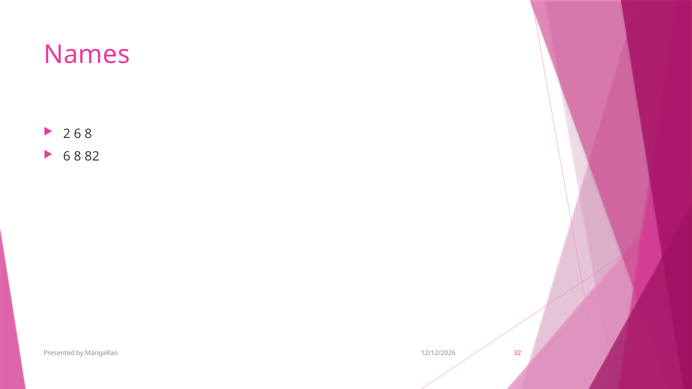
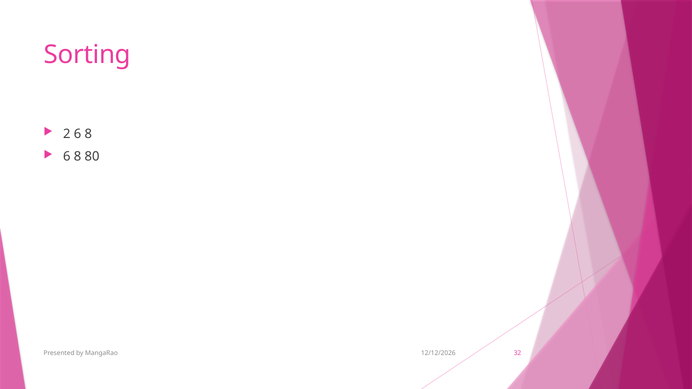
Names: Names -> Sorting (87, 55)
82: 82 -> 80 (92, 157)
